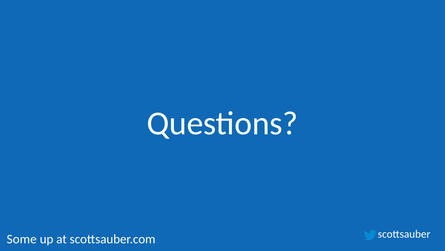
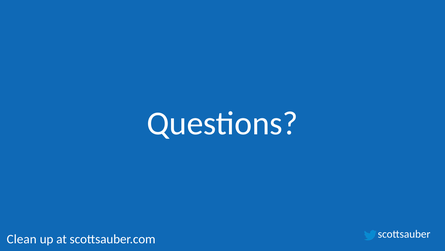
Some: Some -> Clean (22, 238)
